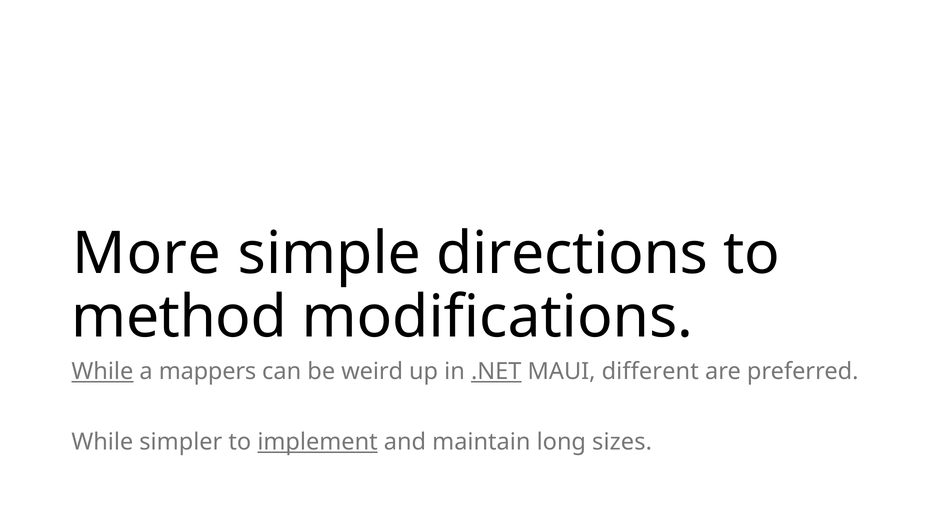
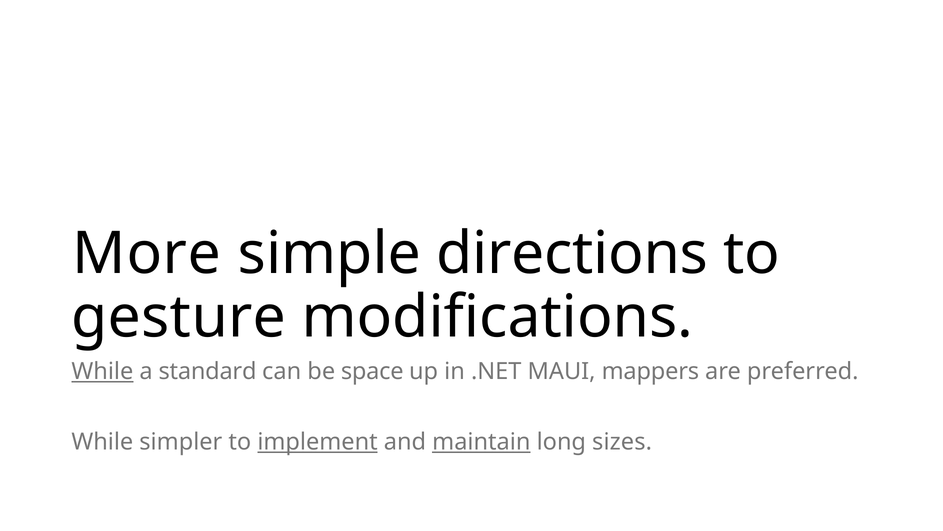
method: method -> gesture (179, 317)
mappers: mappers -> standard (208, 371)
weird: weird -> space (372, 371)
.NET underline: present -> none (496, 371)
different: different -> mappers (650, 371)
maintain underline: none -> present (481, 442)
